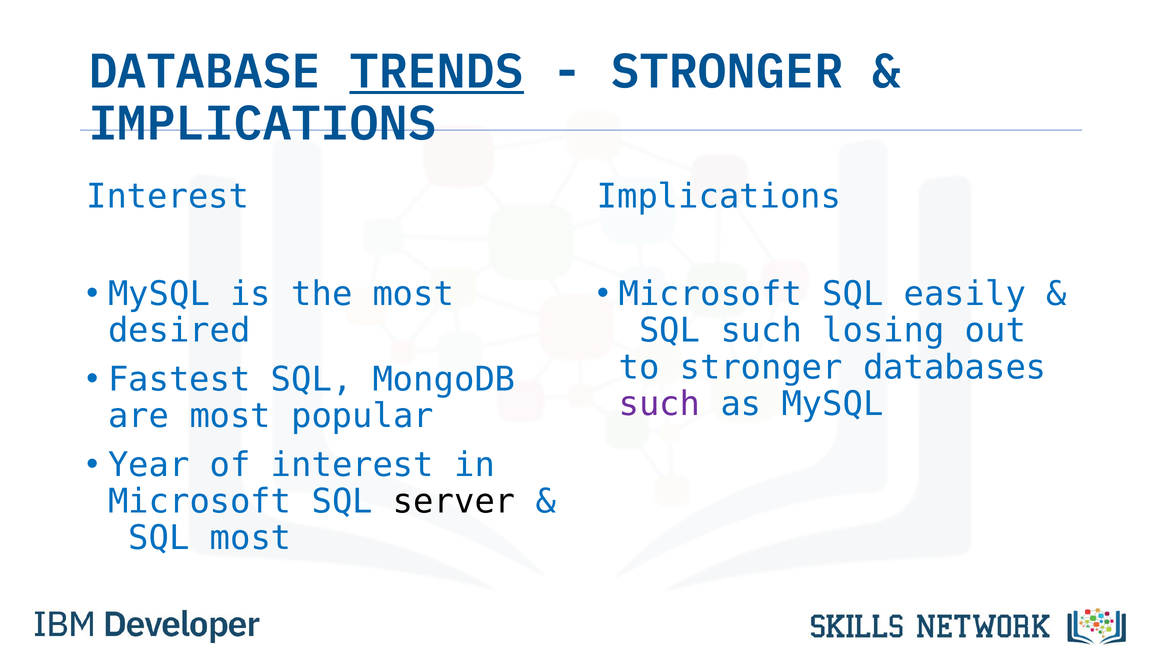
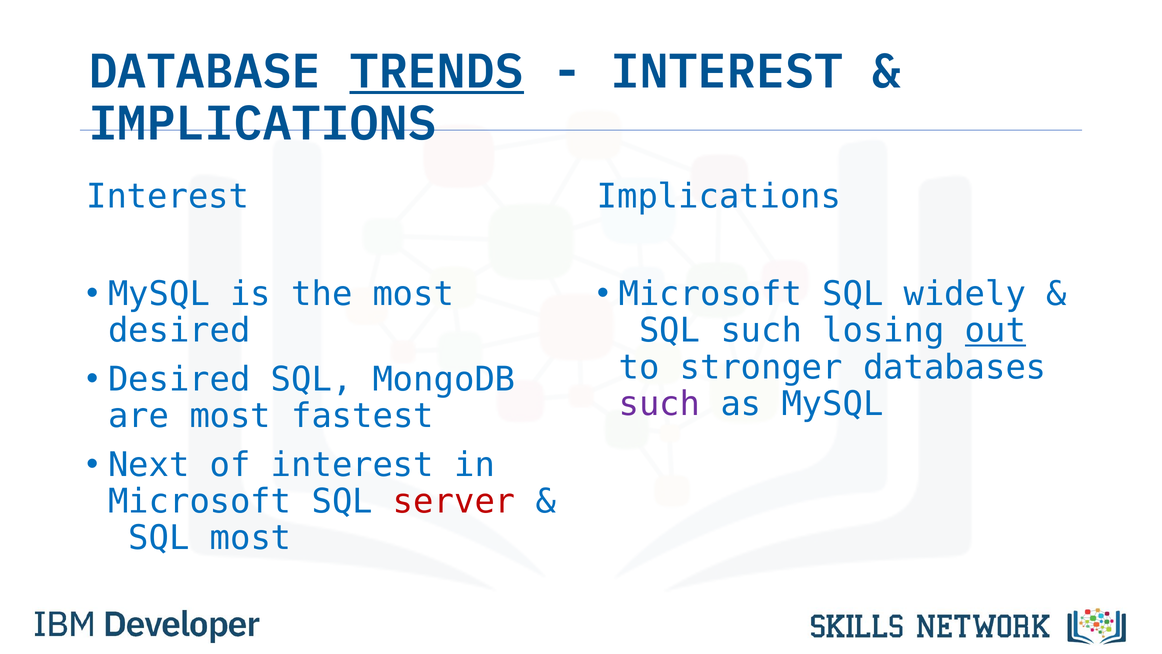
STRONGER: STRONGER -> INTEREST (727, 71)
easily: easily -> widely (965, 294)
out underline: none -> present (995, 331)
Fastest: Fastest -> Desired (179, 379)
popular: popular -> fastest (363, 416)
Year: Year -> Next (149, 465)
server colour: black -> red (454, 501)
